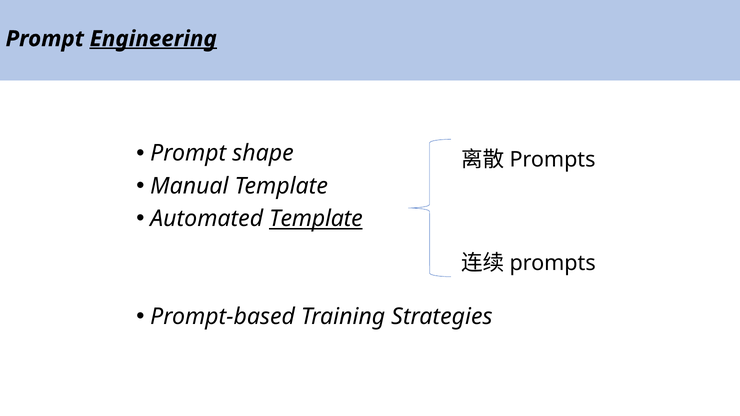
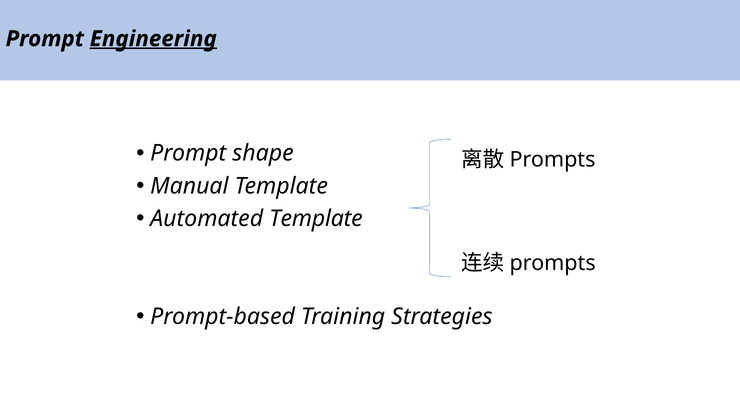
Template underline: present -> none (316, 219)
